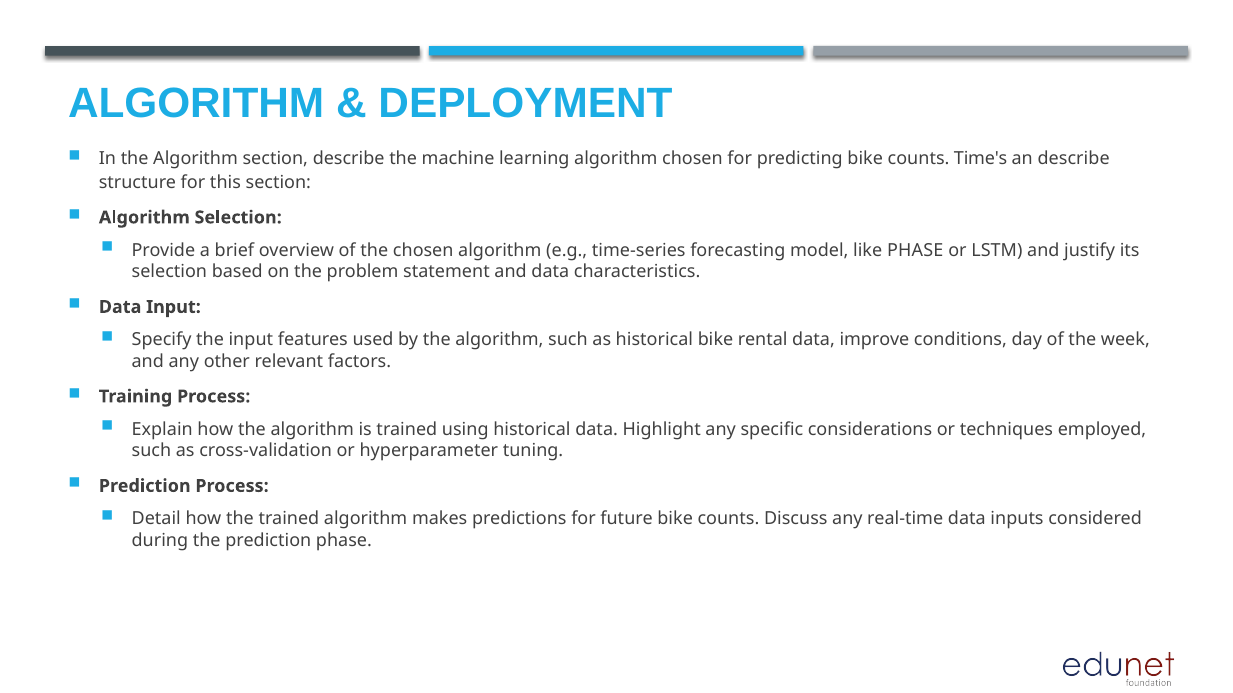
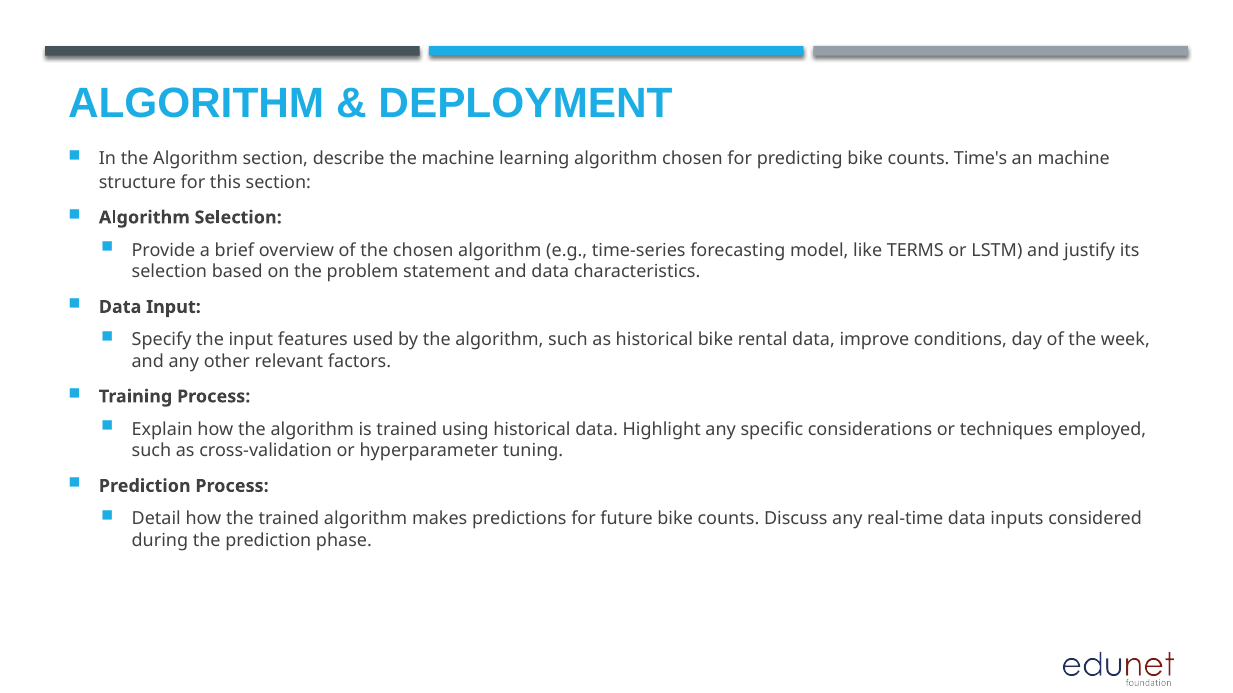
an describe: describe -> machine (1074, 159)
like PHASE: PHASE -> TERMS (915, 251)
